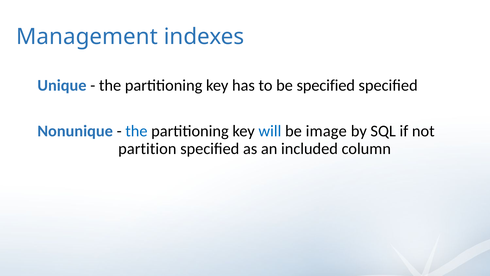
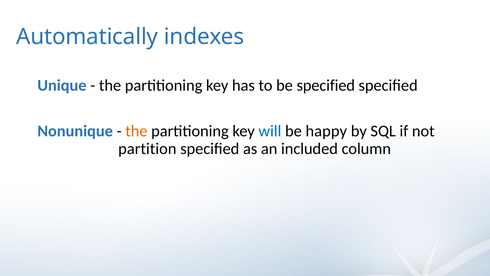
Management: Management -> Automatically (87, 37)
the colour: blue -> orange (136, 131)
image: image -> happy (326, 131)
